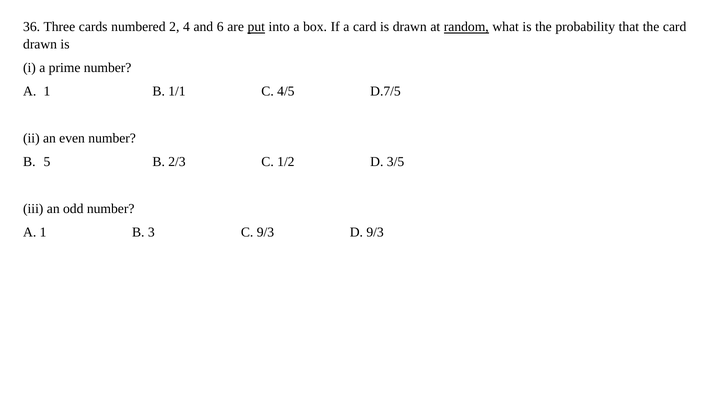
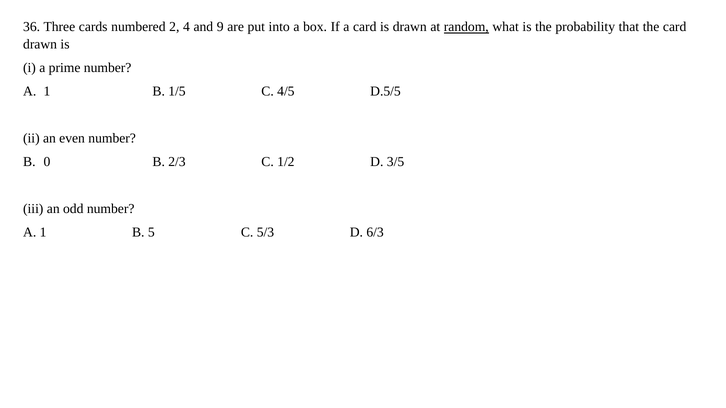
6: 6 -> 9 (220, 27)
put underline: present -> none (256, 27)
1/1: 1/1 -> 1/5 (177, 92)
D.7/5: D.7/5 -> D.5/5 (386, 92)
5: 5 -> 0 (47, 162)
3: 3 -> 5 (151, 233)
C 9/3: 9/3 -> 5/3 (265, 233)
D 9/3: 9/3 -> 6/3 (375, 233)
